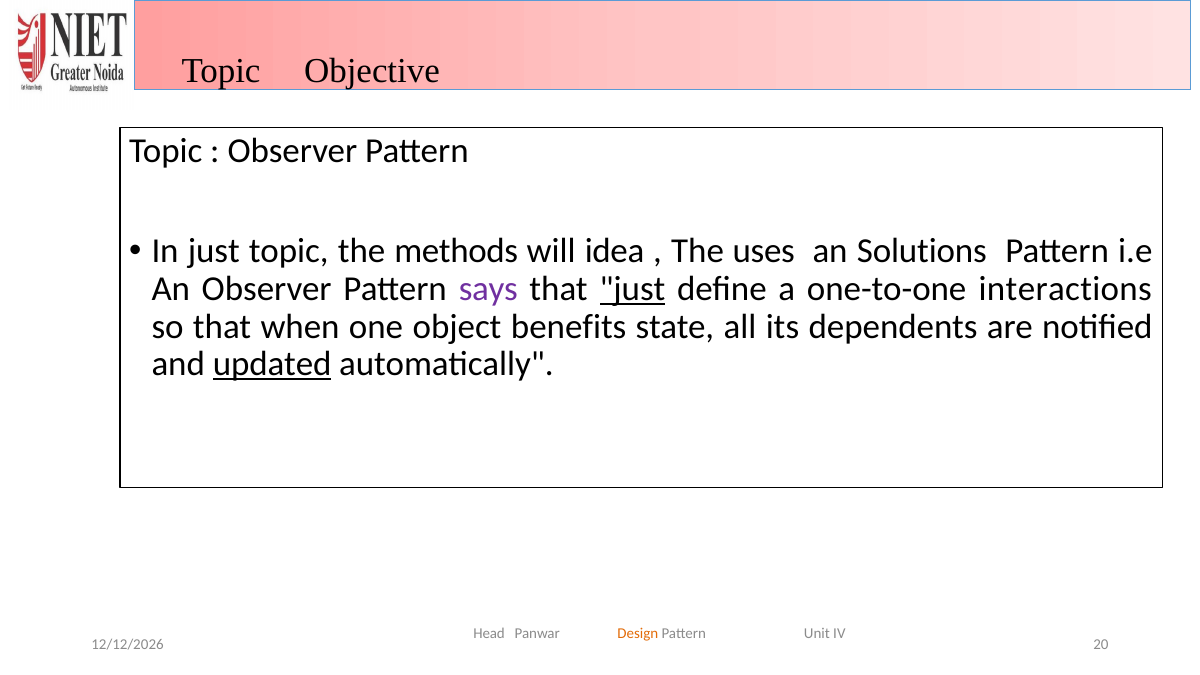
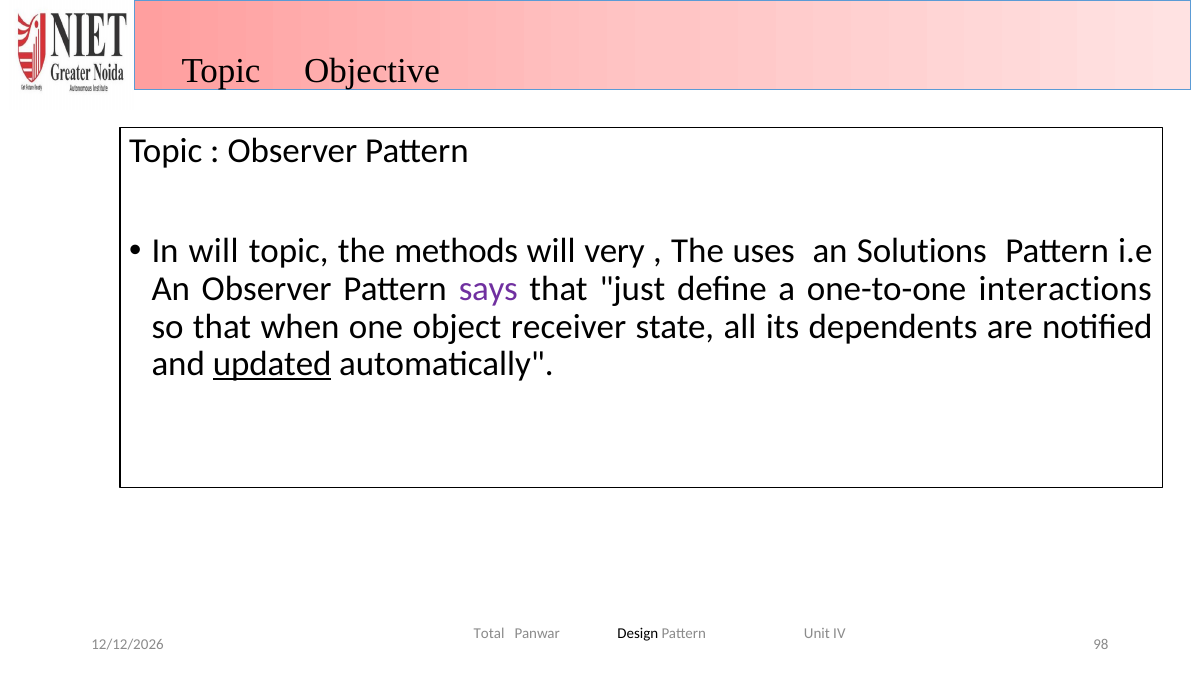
In just: just -> will (214, 251)
idea: idea -> very (615, 251)
just underline: present -> none (632, 289)
benefits: benefits -> receiver (569, 327)
Head: Head -> Total (489, 634)
Design colour: orange -> black (638, 634)
20: 20 -> 98 (1101, 644)
